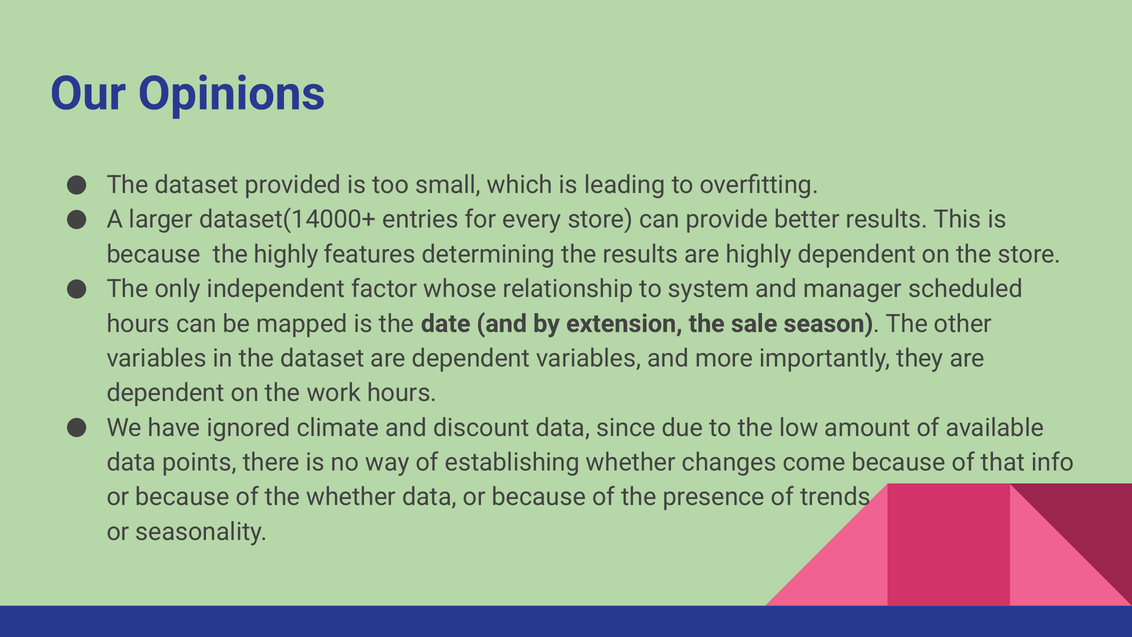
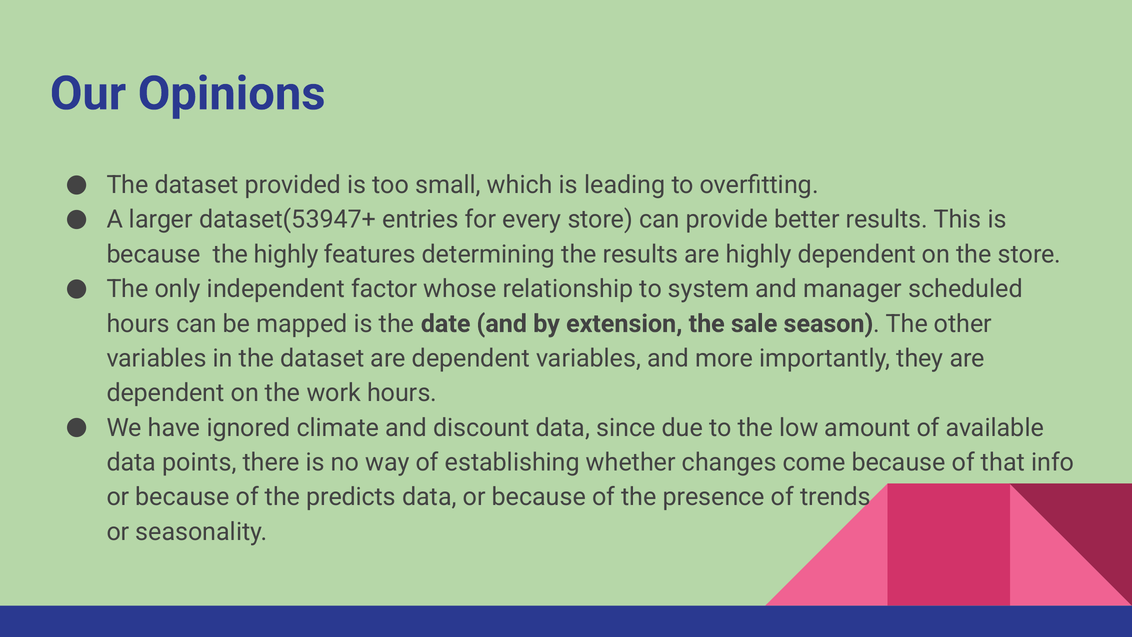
dataset(14000+: dataset(14000+ -> dataset(53947+ (288, 220)
the whether: whether -> predicts (351, 497)
